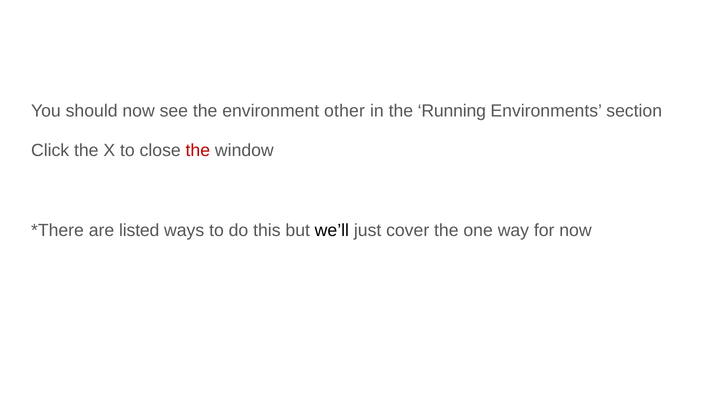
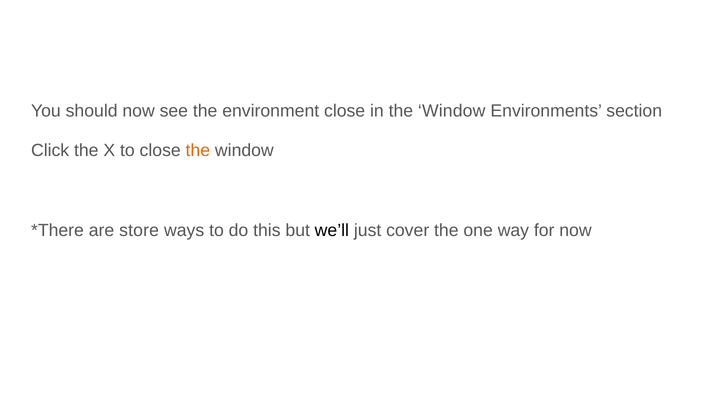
environment other: other -> close (345, 111)
in the Running: Running -> Window (452, 111)
the colour: red -> orange (198, 151)
listed: listed -> store (139, 231)
